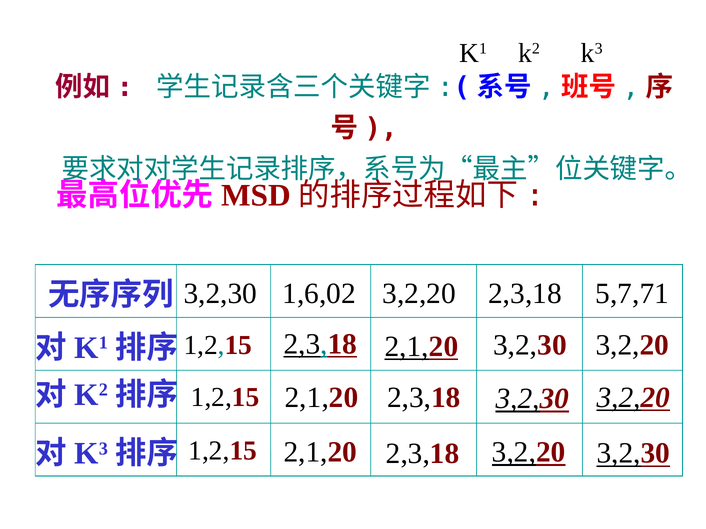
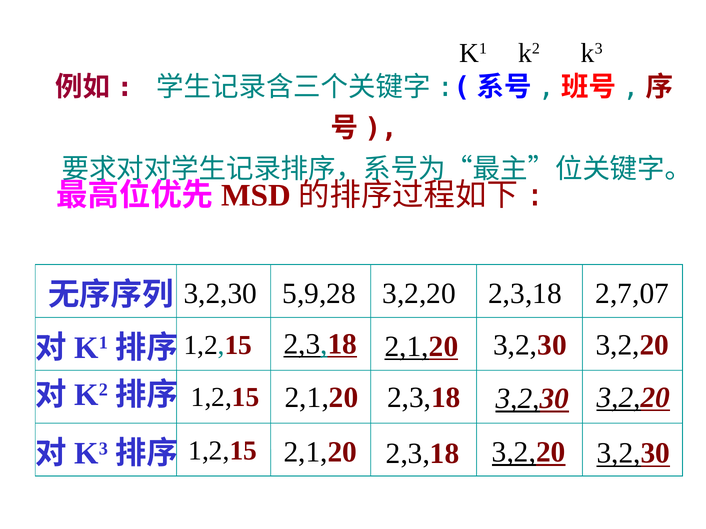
1,6,02: 1,6,02 -> 5,9,28 (319, 294)
5,7,71: 5,7,71 -> 2,7,07 (632, 294)
